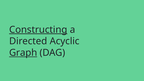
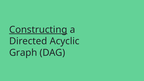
Graph underline: present -> none (23, 53)
